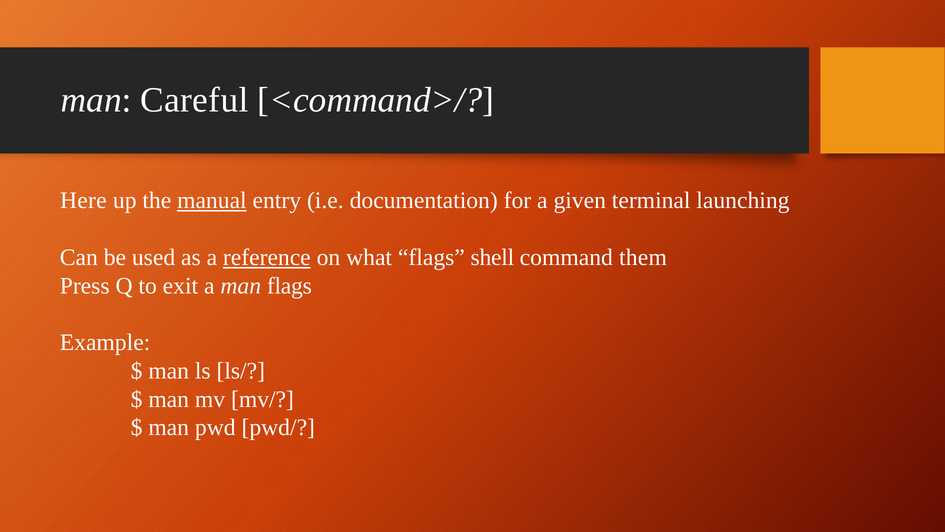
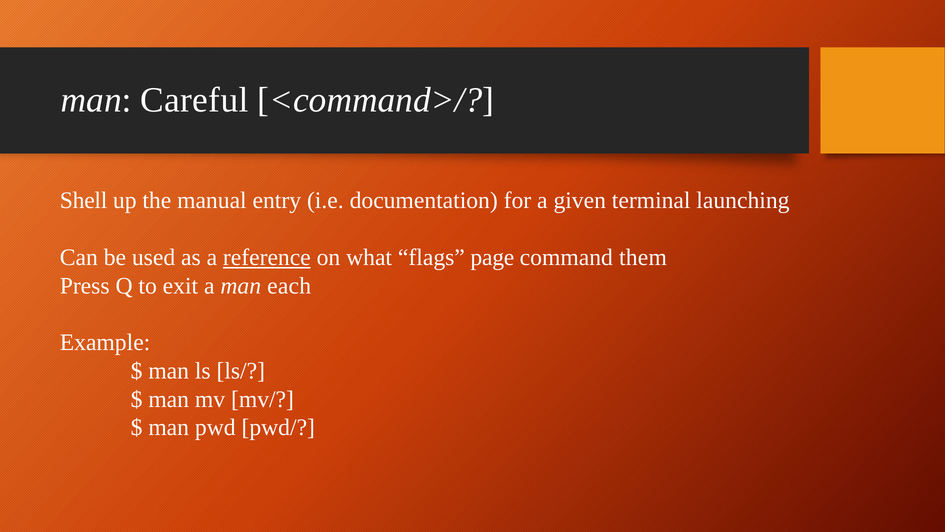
Here: Here -> Shell (84, 200)
manual underline: present -> none (212, 200)
shell: shell -> page (492, 257)
man flags: flags -> each (289, 286)
